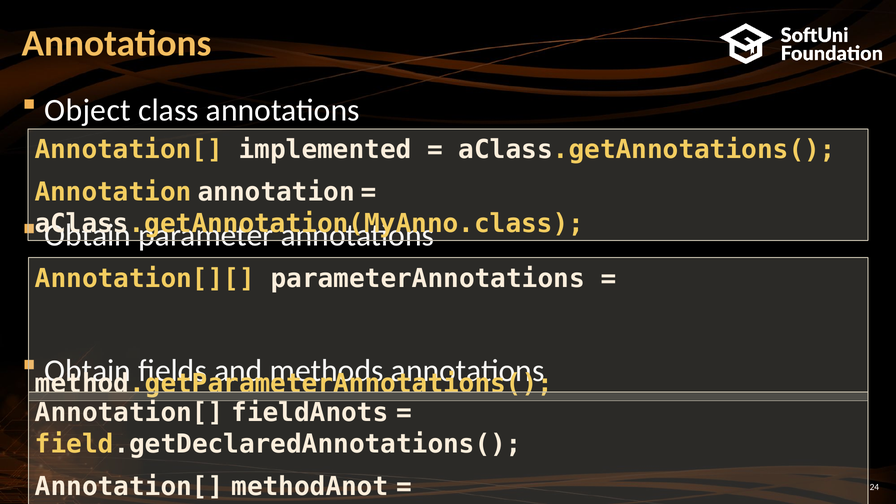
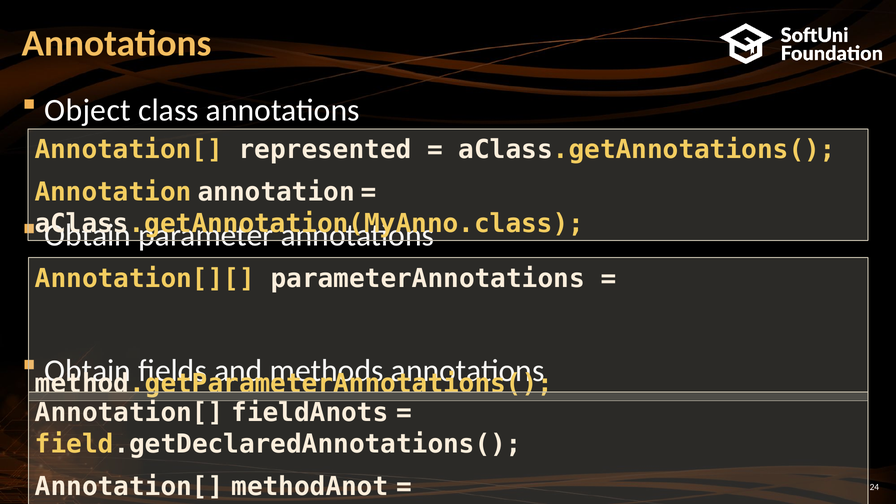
implemented: implemented -> represented (325, 150)
